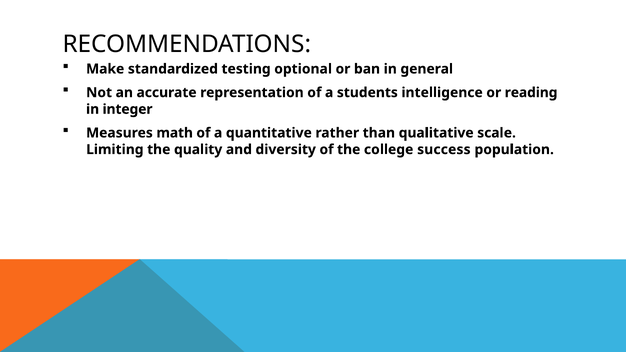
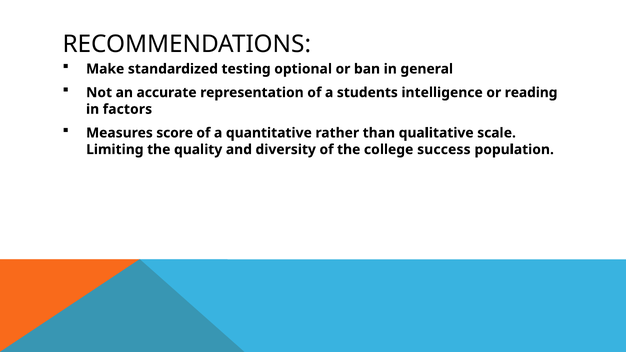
integer: integer -> factors (127, 109)
math: math -> score (175, 133)
